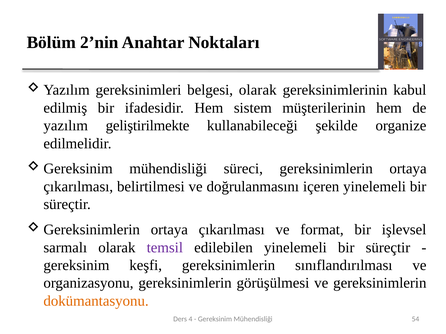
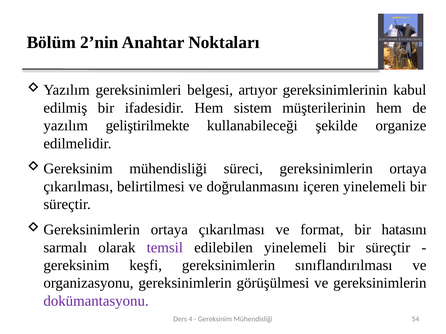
belgesi olarak: olarak -> artıyor (258, 90)
işlevsel: işlevsel -> hatasını (404, 230)
dokümantasyonu colour: orange -> purple (96, 301)
